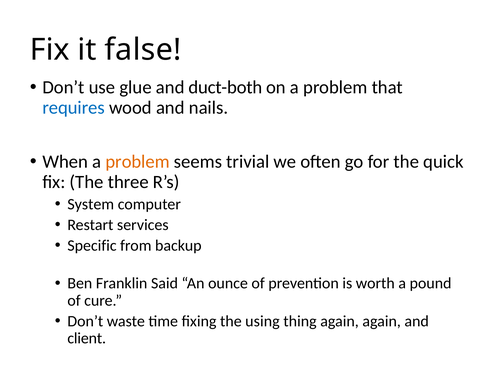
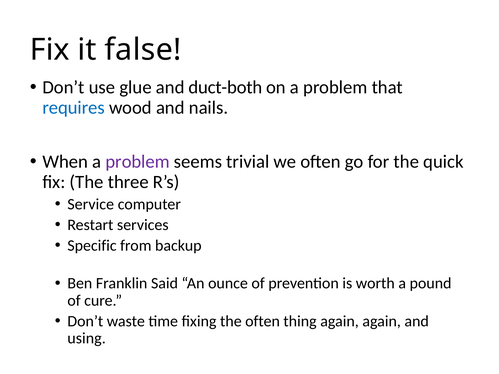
problem colour: orange -> purple (138, 162)
System: System -> Service (91, 204)
the using: using -> often (263, 321)
client: client -> using (87, 339)
